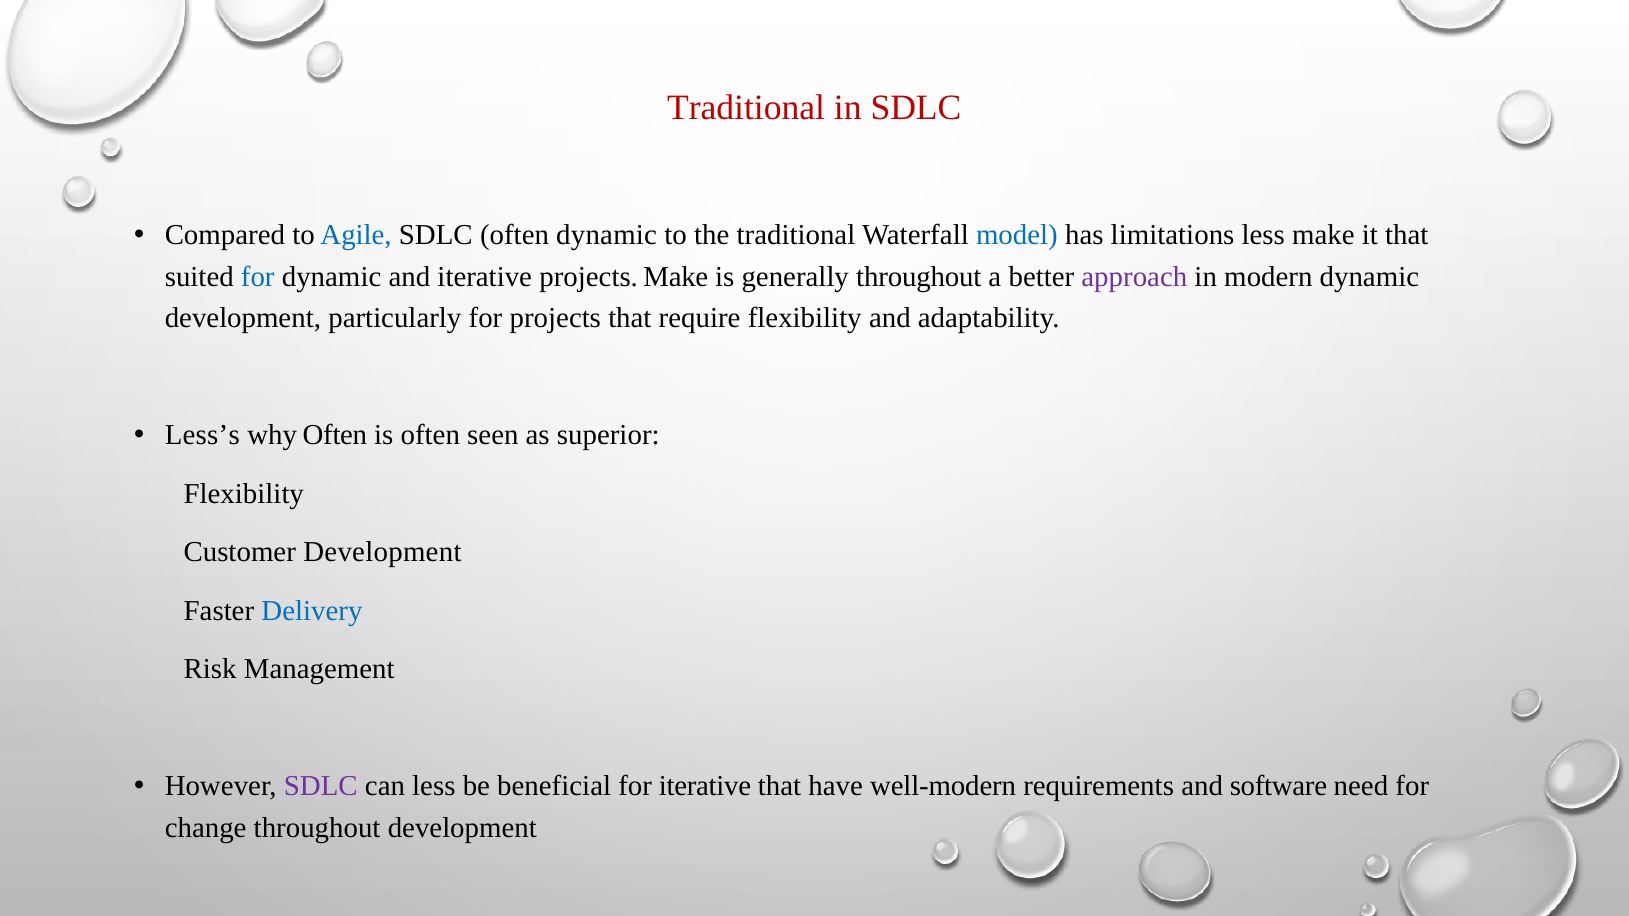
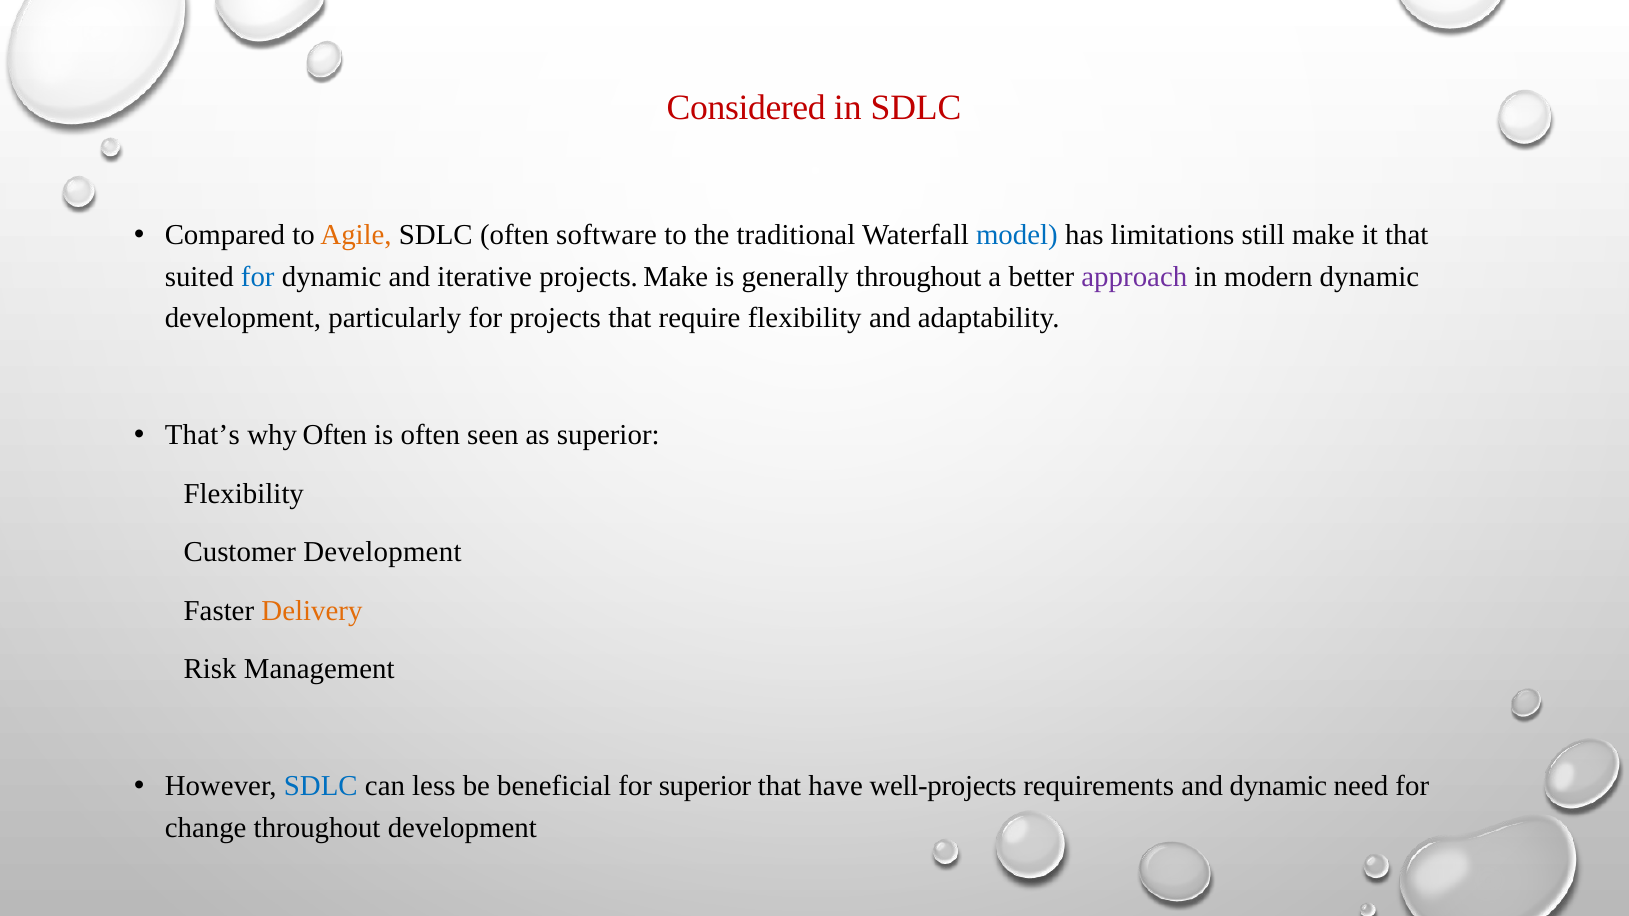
Traditional: Traditional -> Considered (746, 108)
Agile colour: blue -> orange (356, 235)
often dynamic: dynamic -> software (607, 235)
limitations less: less -> still (1263, 235)
Less’s: Less’s -> That’s (202, 435)
Delivery colour: blue -> orange (312, 611)
SDLC colour: purple -> blue (321, 787)
for iterative: iterative -> superior (705, 787)
well-modern: well-modern -> well-projects (943, 787)
and software: software -> dynamic (1278, 787)
